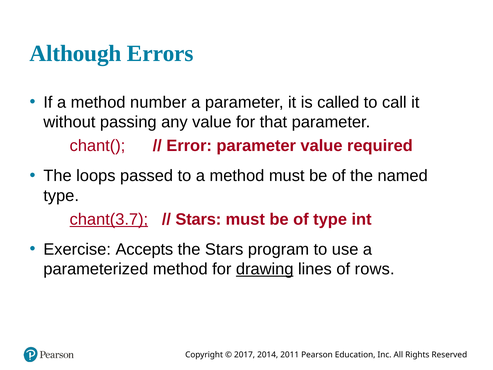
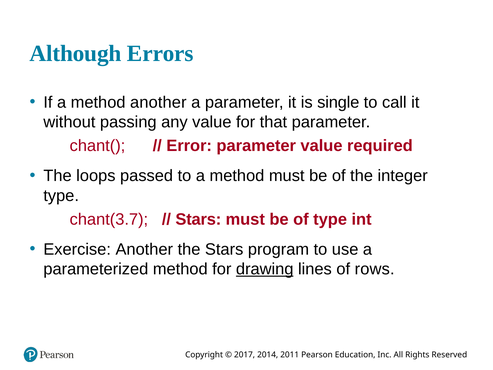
method number: number -> another (158, 102)
called: called -> single (338, 102)
named: named -> integer (403, 176)
chant(3.7 underline: present -> none (109, 219)
Exercise Accepts: Accepts -> Another (144, 249)
